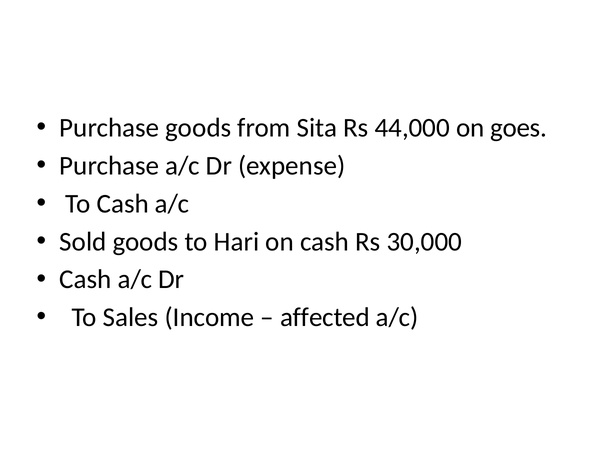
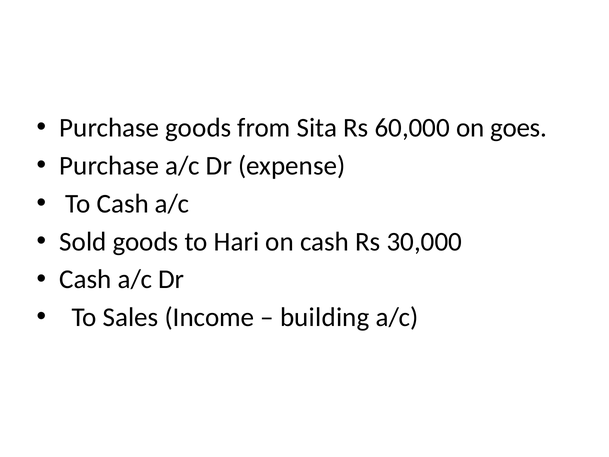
44,000: 44,000 -> 60,000 (412, 128)
affected: affected -> building (325, 317)
